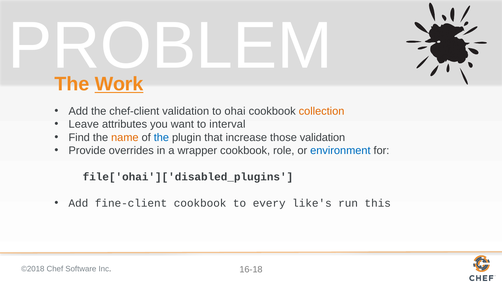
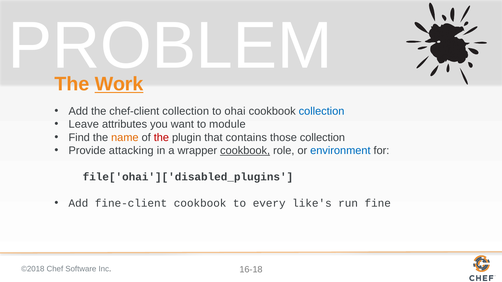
chef-client validation: validation -> collection (186, 111)
collection colour: orange -> blue (322, 111)
interval: interval -> module (227, 124)
the colour: blue -> red (161, 138)
increase: increase -> contains (246, 138)
those validation: validation -> collection (322, 138)
overrides: overrides -> attacking (131, 151)
cookbook underline: none -> present (245, 151)
this: this -> fine (378, 204)
